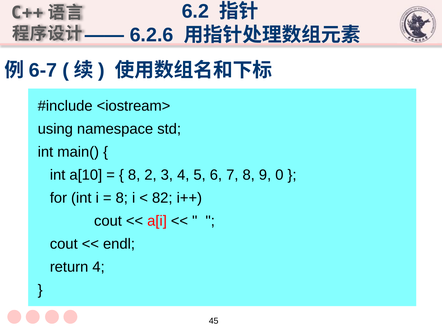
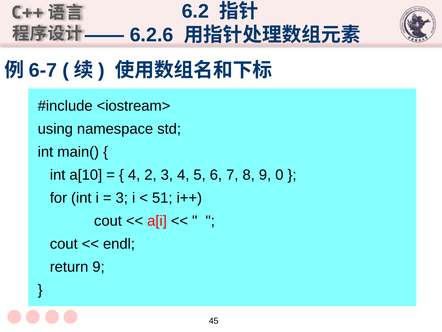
8: 8 -> 4 (134, 175)
8: 8 -> 3 (122, 198)
82: 82 -> 51 (162, 198)
return 4: 4 -> 9 (99, 267)
